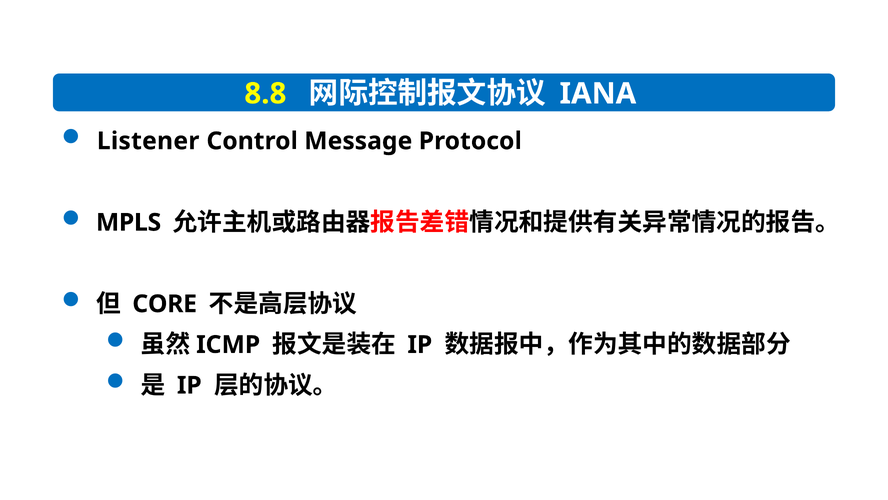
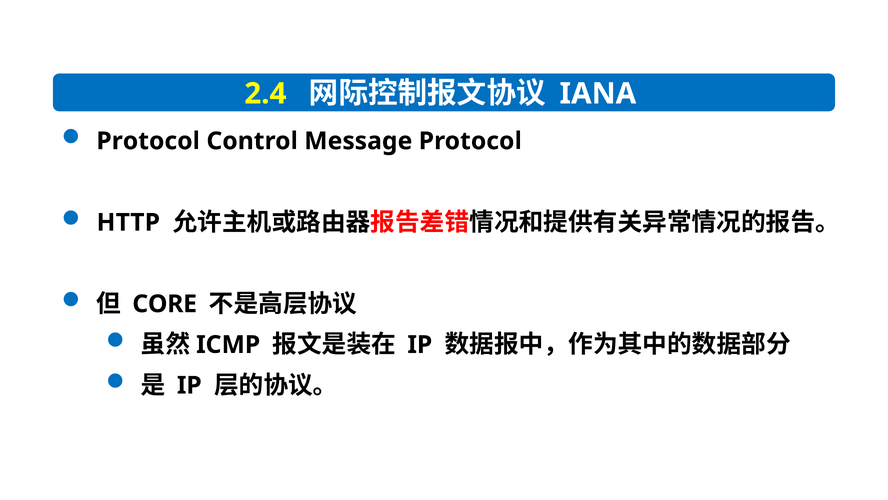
8.8: 8.8 -> 2.4 (265, 94)
Listener: Listener -> Protocol (148, 141)
MPLS: MPLS -> HTTP (128, 222)
